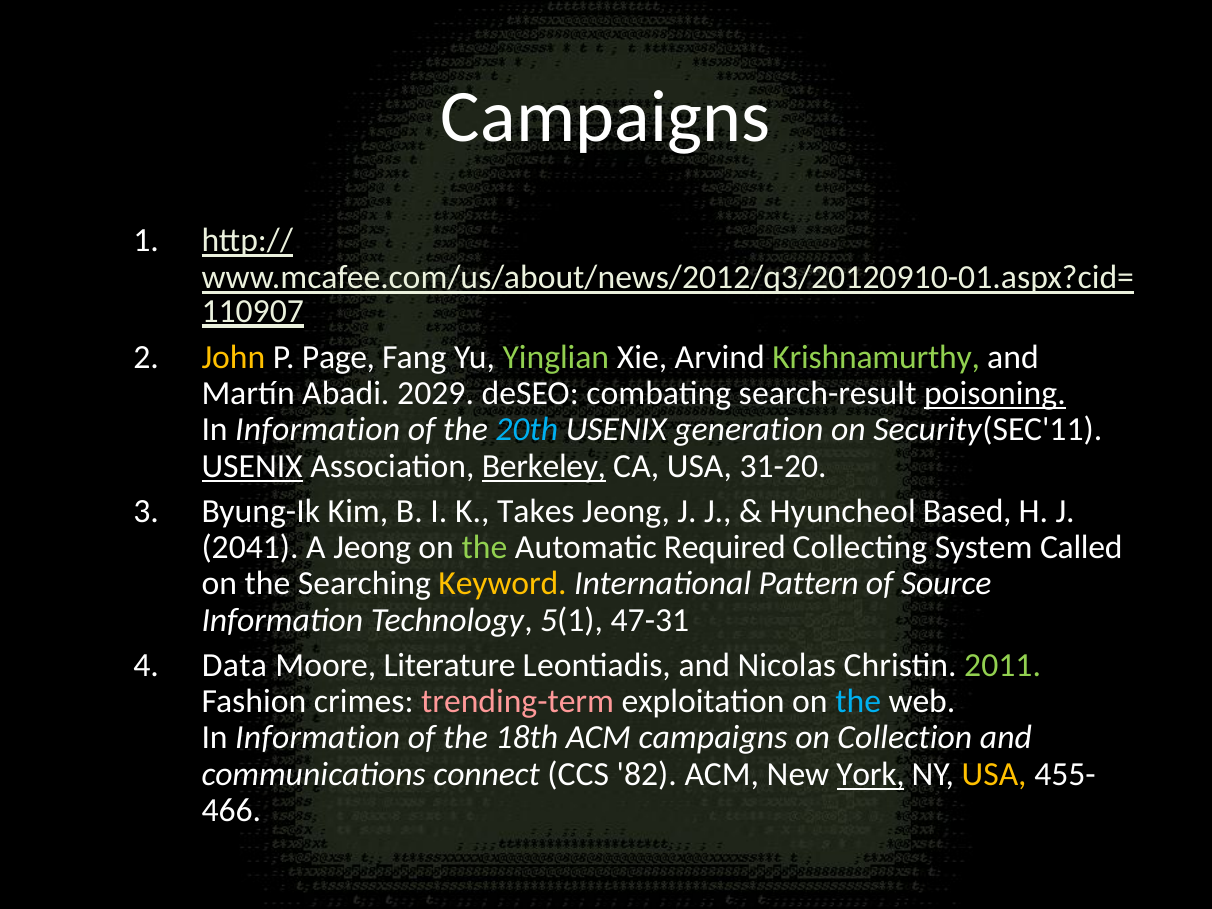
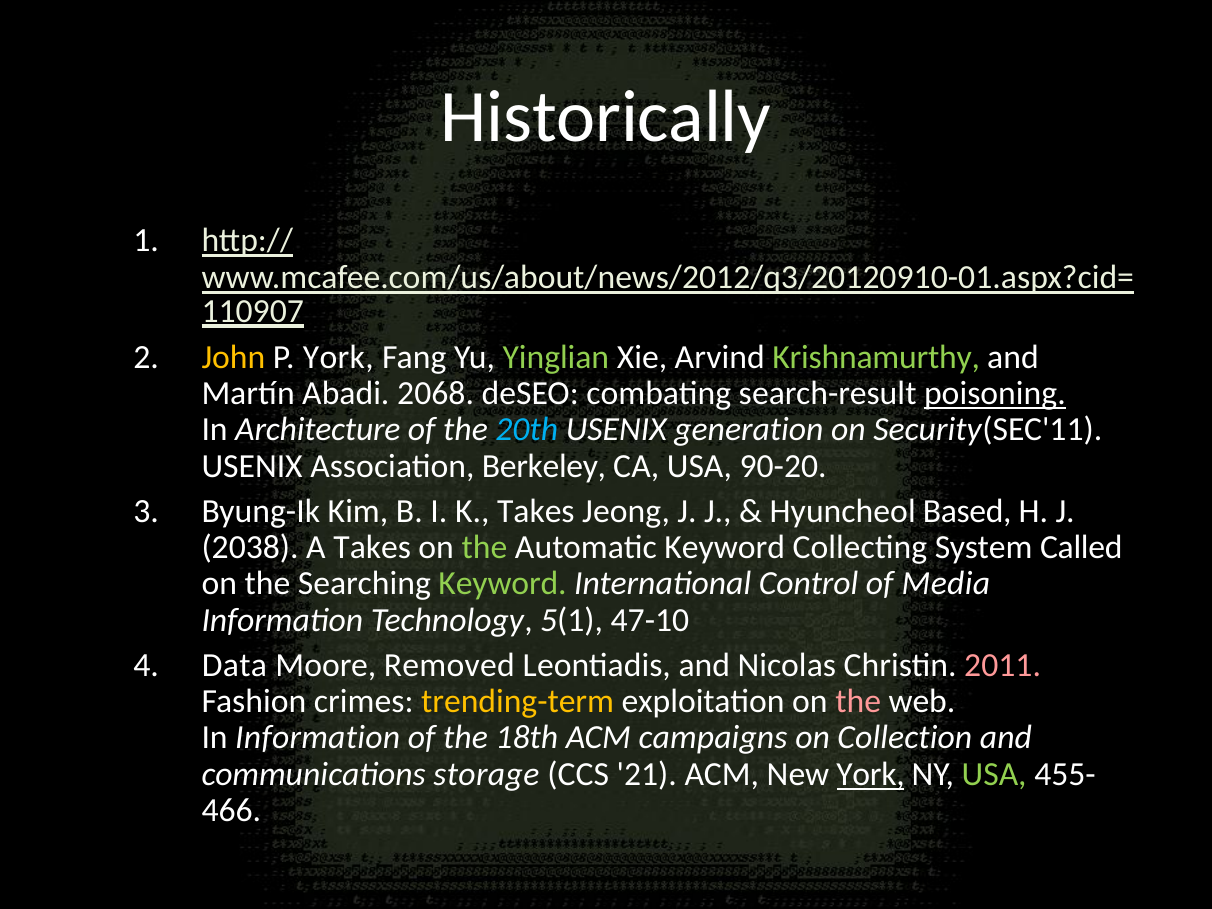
Campaigns: Campaigns -> Historically (606, 117)
P Page: Page -> York (338, 357)
2029: 2029 -> 2068 (436, 394)
Information: Information -> Architecture (318, 430)
USENIX underline: present -> none (252, 466)
Berkeley underline: present -> none (544, 466)
31-20: 31-20 -> 90-20 (783, 466)
2041: 2041 -> 2038 (250, 547)
A Jeong: Jeong -> Takes (372, 547)
Automatic Required: Required -> Keyword (725, 547)
Keyword colour: yellow -> light green (503, 584)
Pattern: Pattern -> Control (809, 584)
Source: Source -> Media (946, 584)
47-31: 47-31 -> 47-10 (650, 620)
Literature: Literature -> Removed (449, 665)
2011 colour: light green -> pink (1003, 665)
trending-term colour: pink -> yellow (518, 701)
the colour: light blue -> pink (858, 701)
connect: connect -> storage (486, 774)
82: 82 -> 21 (647, 774)
USA colour: yellow -> light green (994, 774)
